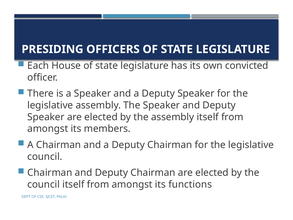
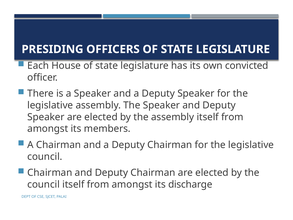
functions: functions -> discharge (190, 184)
